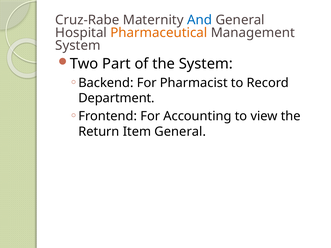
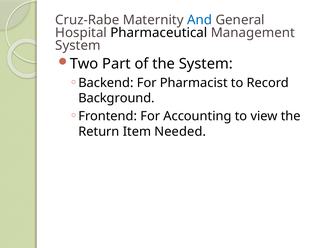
Pharmaceutical colour: orange -> black (159, 33)
Department: Department -> Background (117, 98)
Item General: General -> Needed (180, 132)
